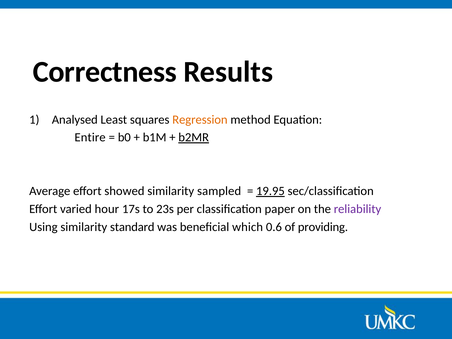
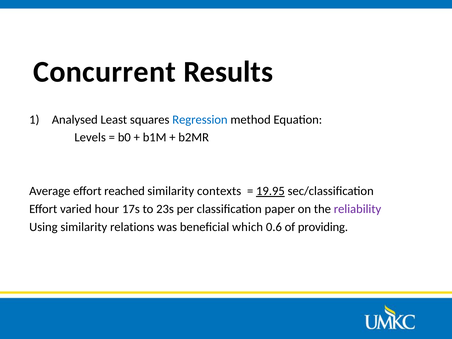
Correctness: Correctness -> Concurrent (105, 72)
Regression colour: orange -> blue (200, 120)
Entire: Entire -> Levels (90, 137)
b2MR underline: present -> none (194, 137)
showed: showed -> reached (125, 191)
sampled: sampled -> contexts (219, 191)
standard: standard -> relations (132, 227)
